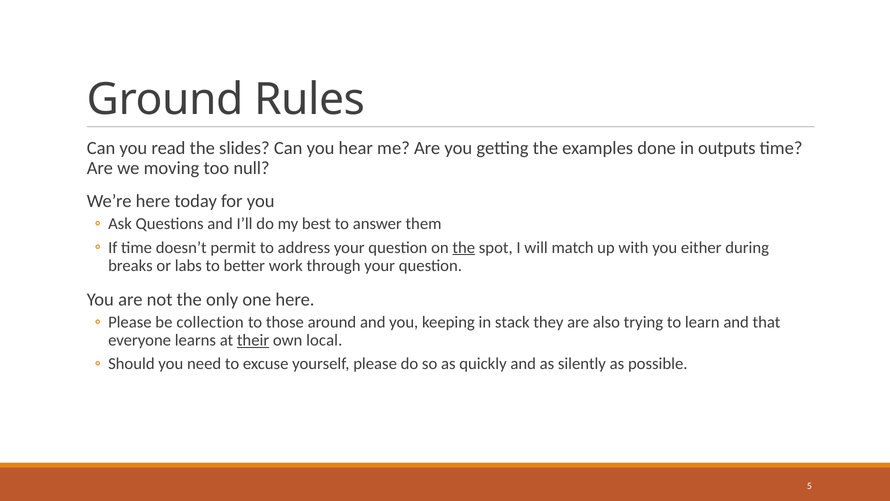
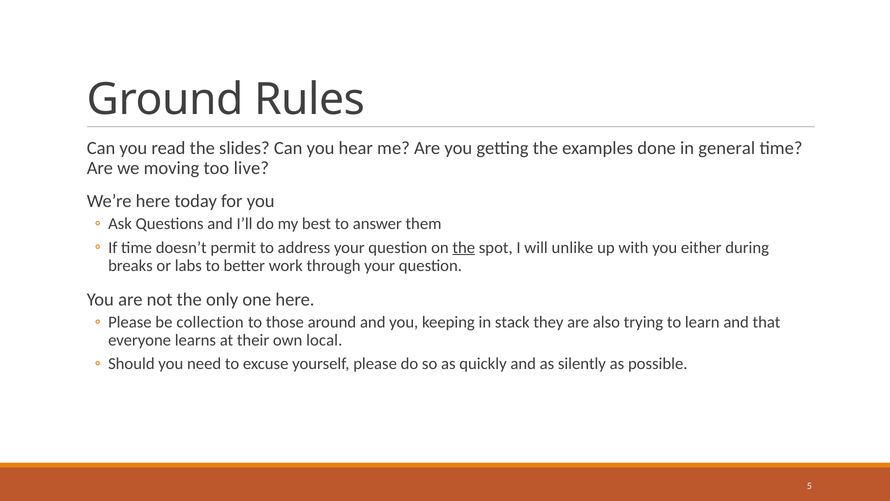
outputs: outputs -> general (727, 148)
null: null -> live (251, 168)
match: match -> unlike (572, 247)
their underline: present -> none (253, 340)
